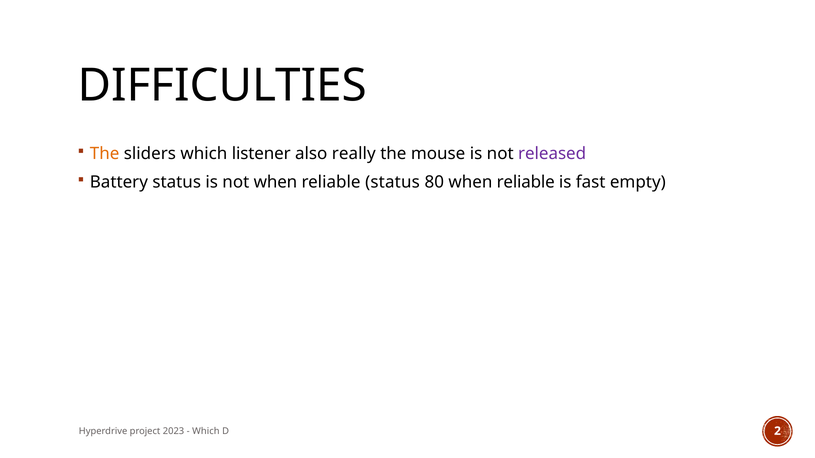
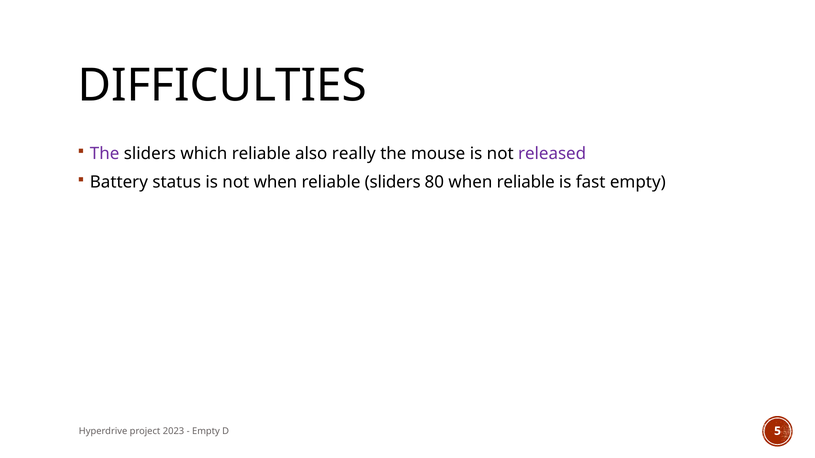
The colour: orange -> purple (105, 154)
which listener: listener -> reliable (261, 154)
reliable status: status -> sliders (393, 182)
Which: Which -> Empty (206, 431)
2: 2 -> 5 (778, 431)
